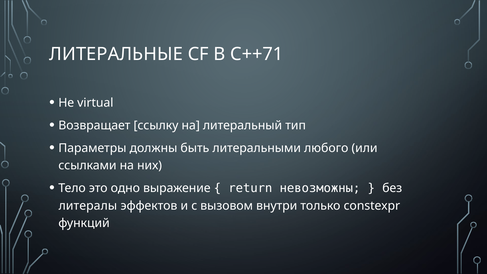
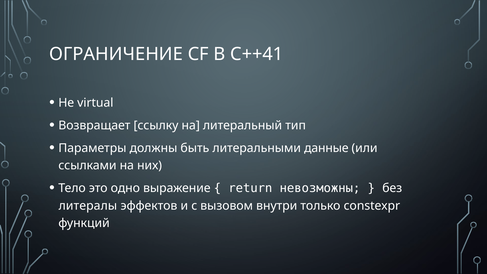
ЛИТЕРАЛЬНЫЕ: ЛИТЕРАЛЬНЫЕ -> ОГРАНИЧЕНИЕ (116, 54)
C++71: C++71 -> C++41 (257, 54)
любого: любого -> данные (326, 148)
